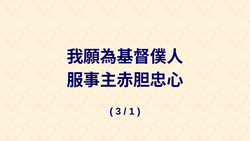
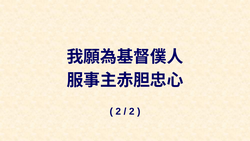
3: 3 -> 2 (118, 111)
1: 1 -> 2 (132, 111)
